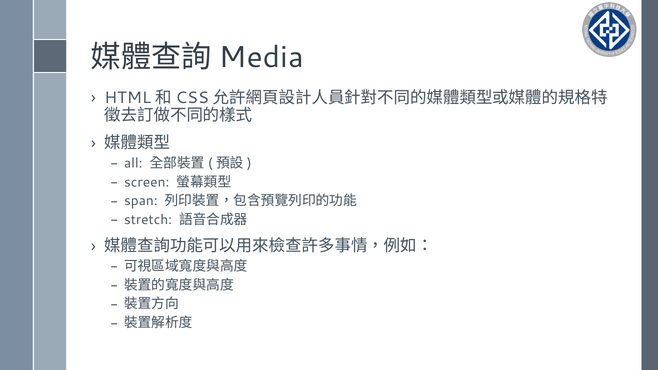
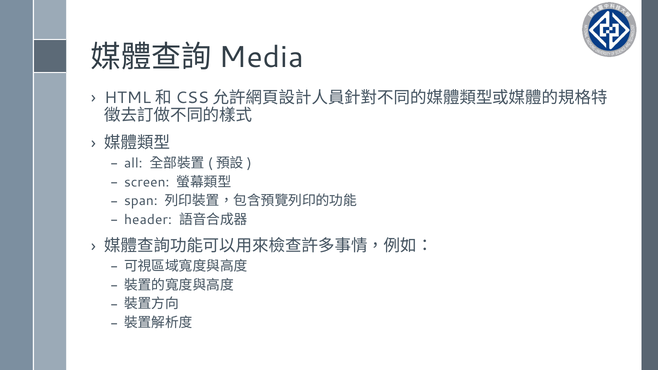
stretch: stretch -> header (148, 220)
